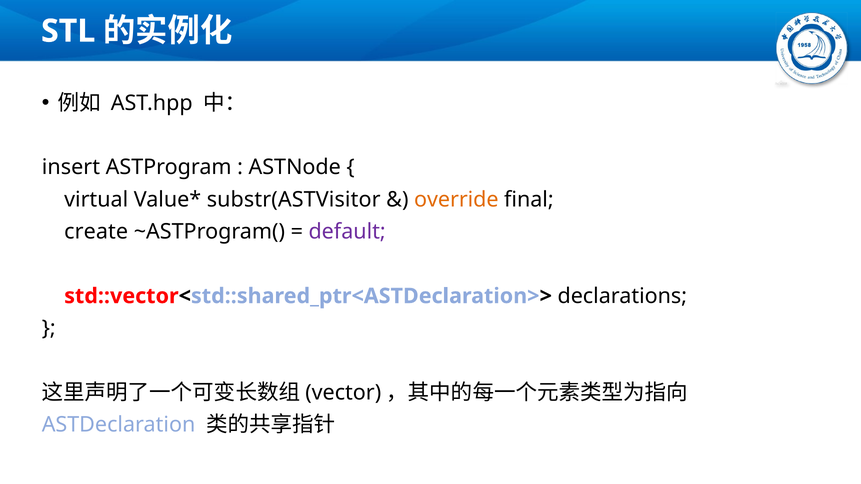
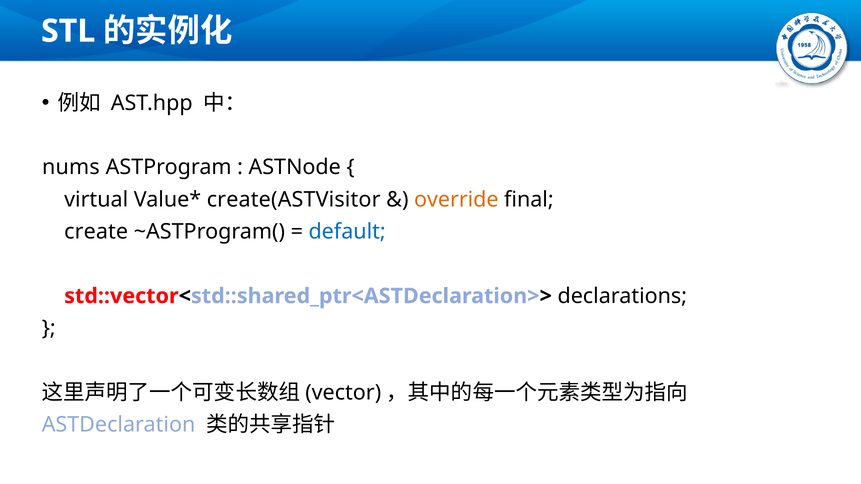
insert: insert -> nums (71, 167)
substr(ASTVisitor: substr(ASTVisitor -> create(ASTVisitor (294, 200)
default colour: purple -> blue (347, 232)
